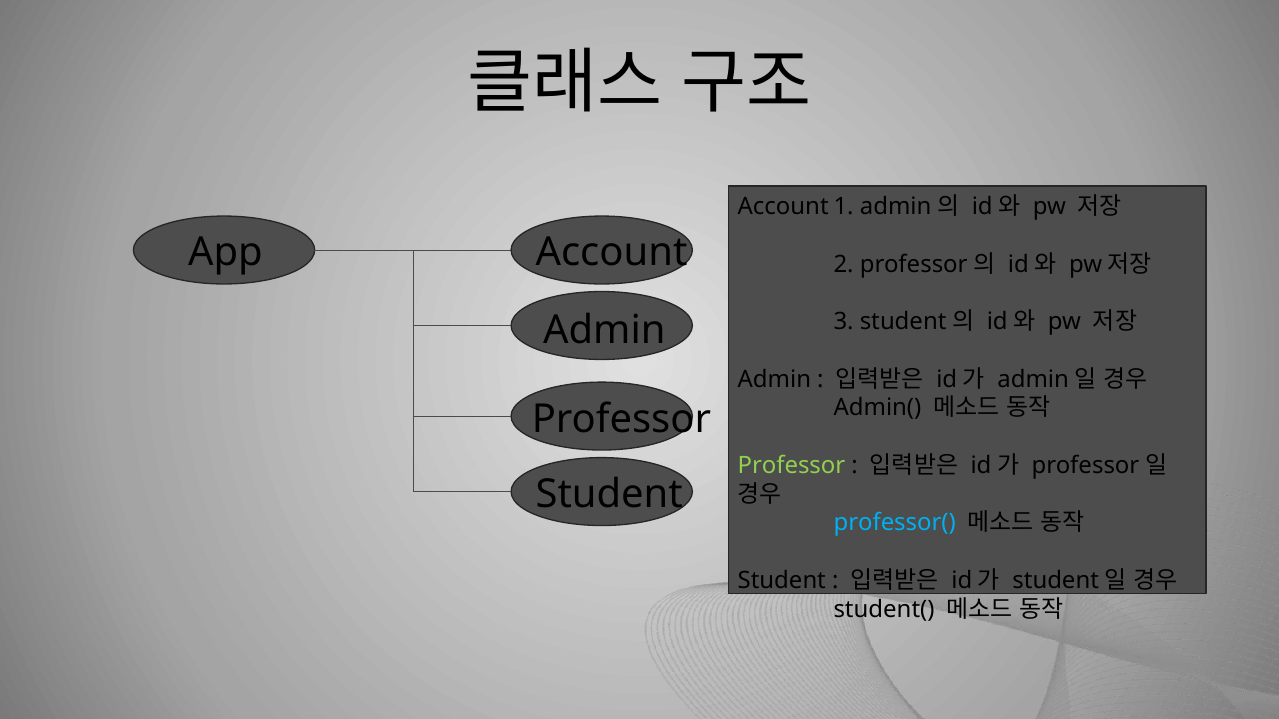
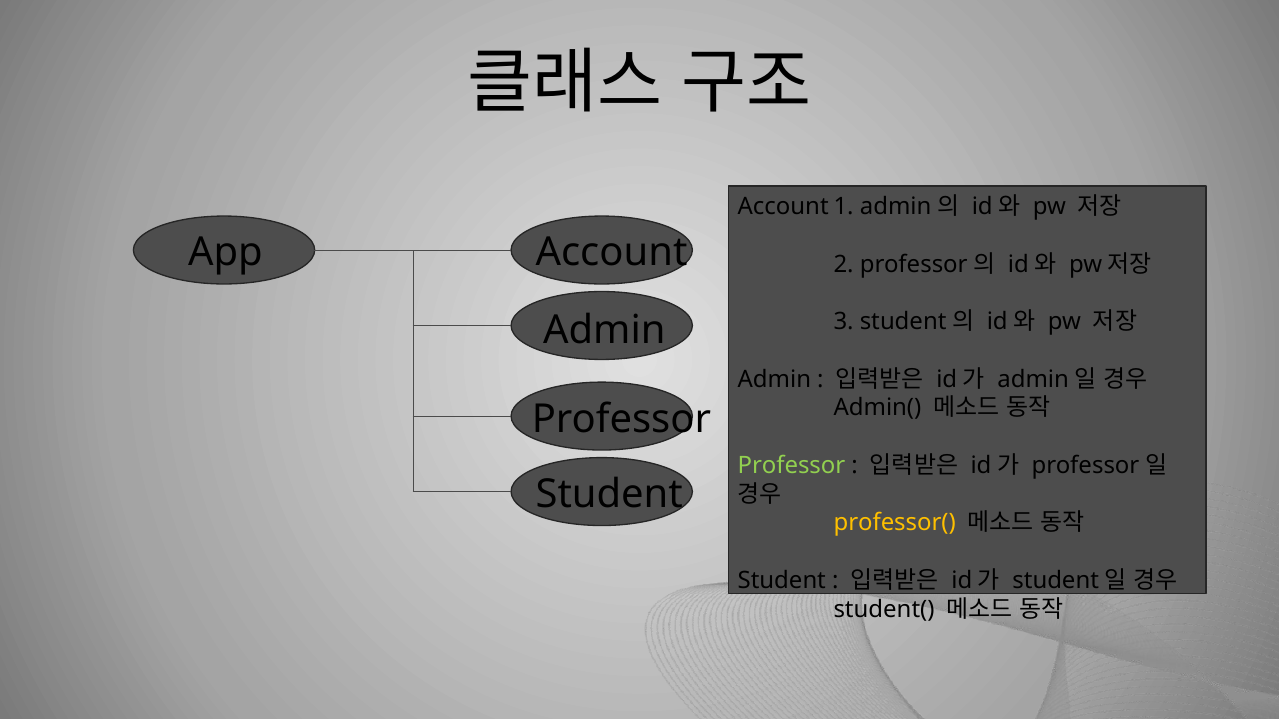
professor( colour: light blue -> yellow (895, 523)
